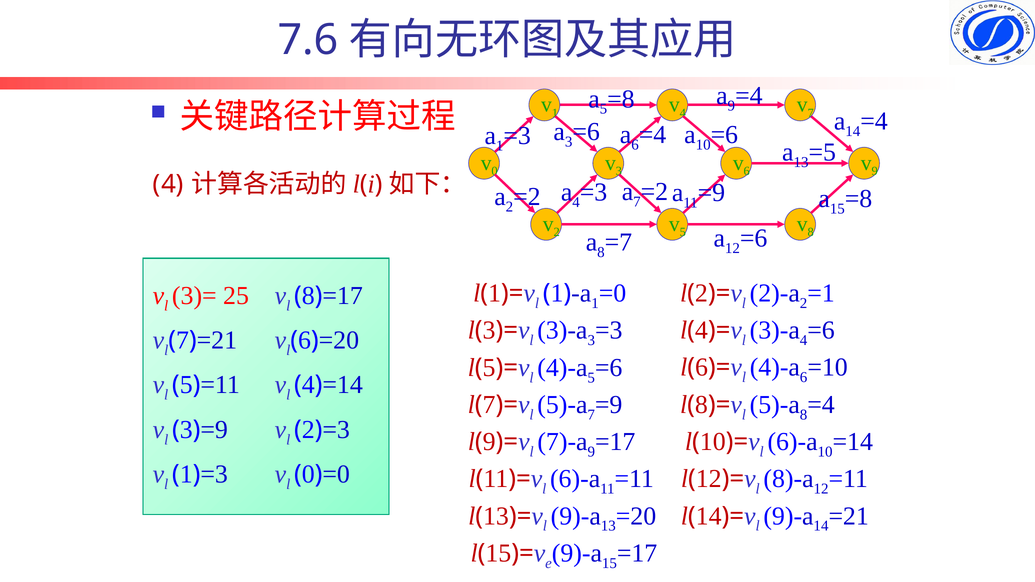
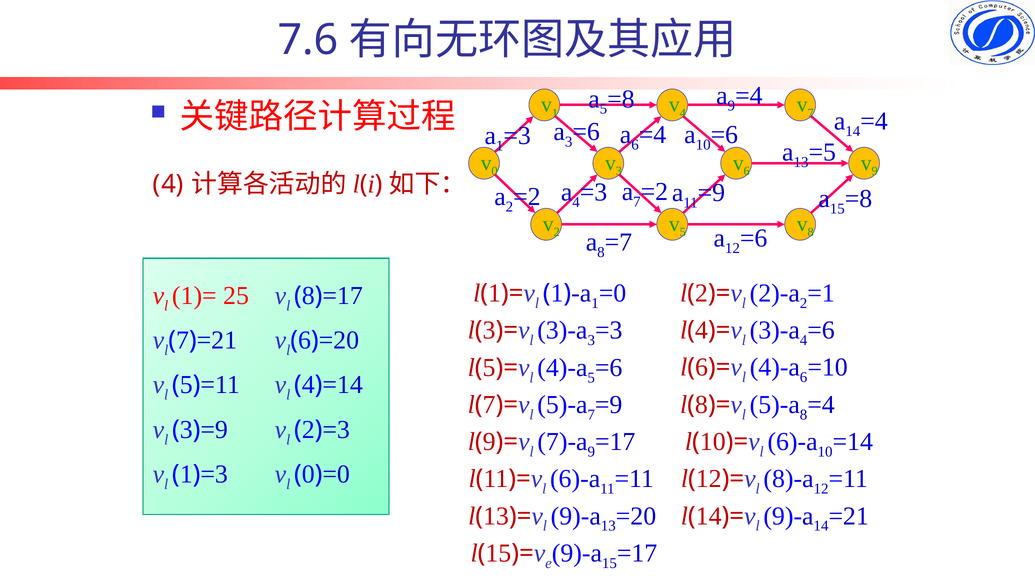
3)=: 3)= -> 1)= (194, 296)
